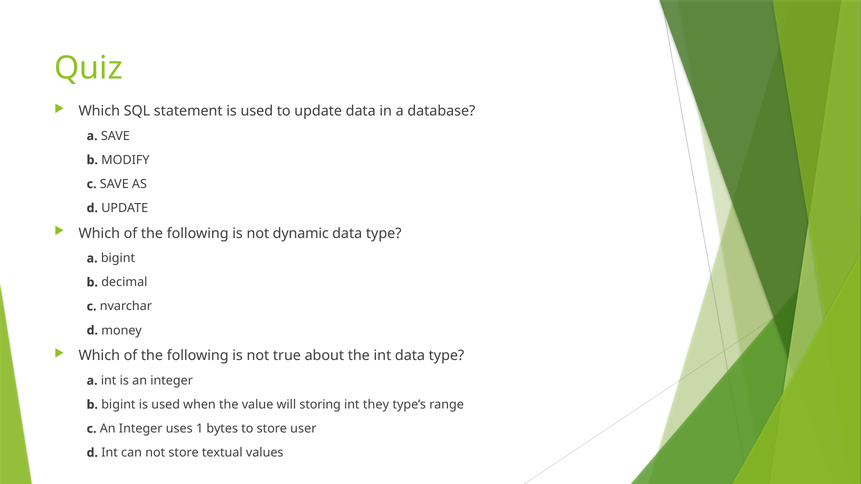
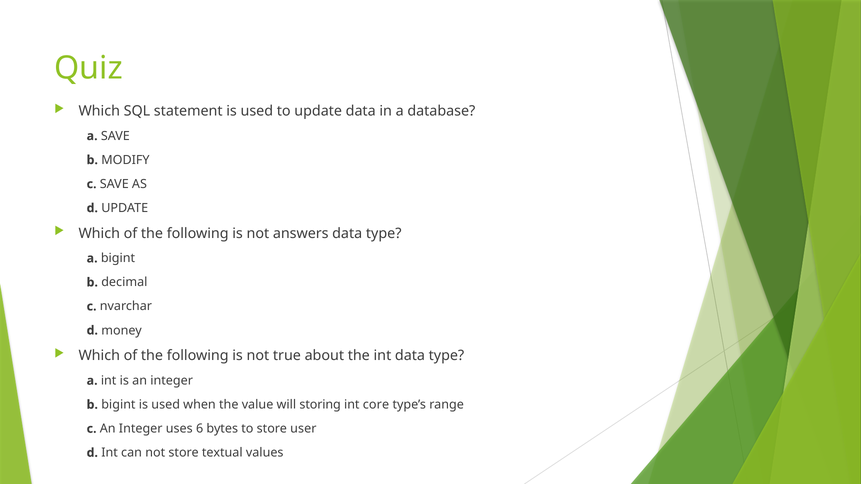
dynamic: dynamic -> answers (301, 233)
they: they -> core (376, 405)
1: 1 -> 6 (200, 429)
